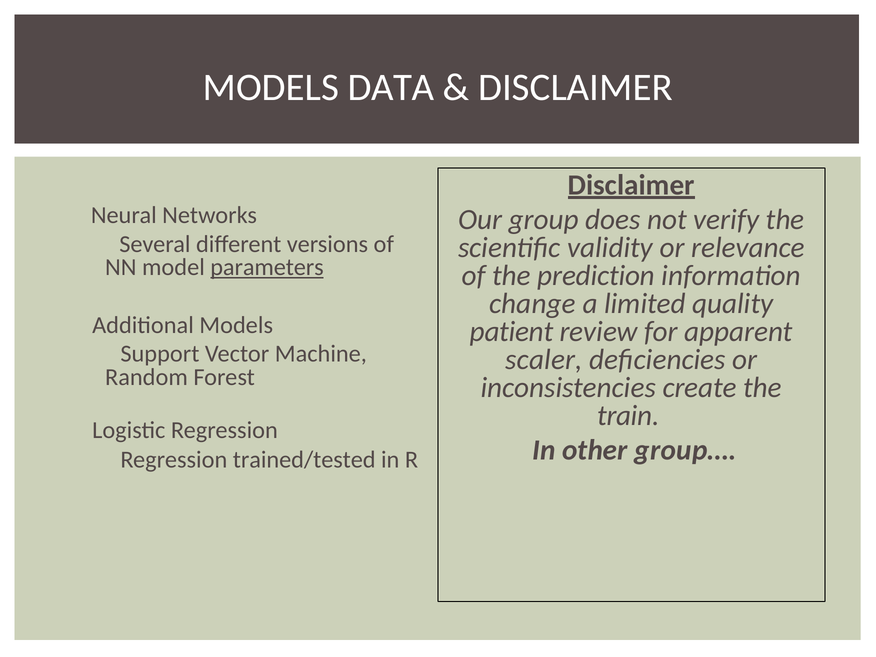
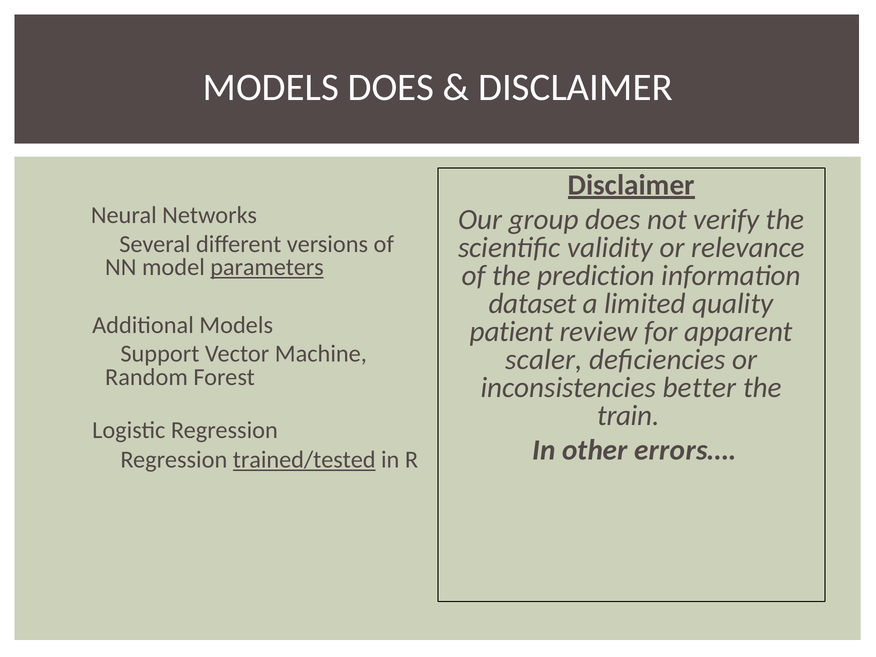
MODELS DATA: DATA -> DOES (391, 87)
change: change -> dataset (533, 304)
create: create -> better (699, 388)
group…: group… -> errors… (685, 450)
trained/tested underline: none -> present (304, 460)
